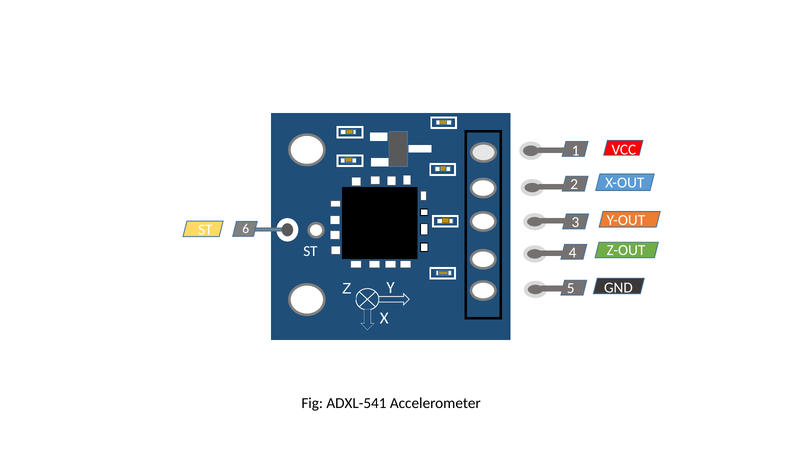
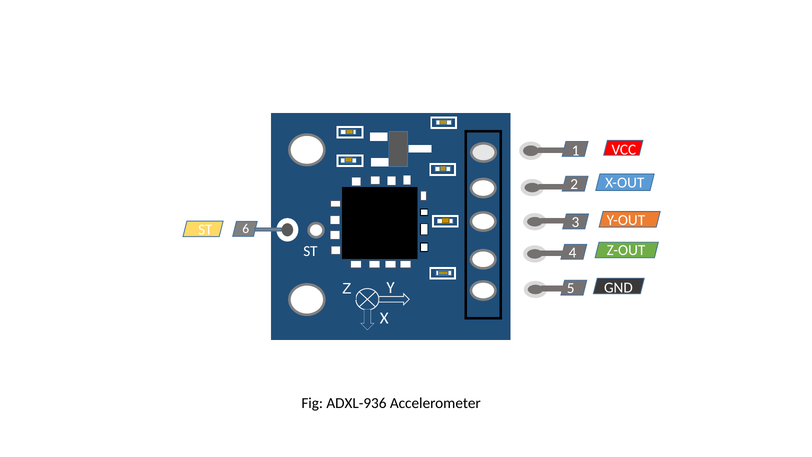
ADXL-541: ADXL-541 -> ADXL-936 (356, 403)
